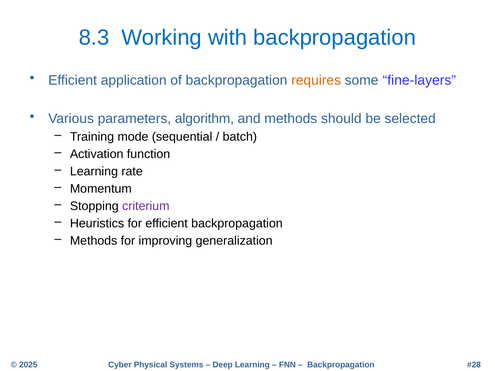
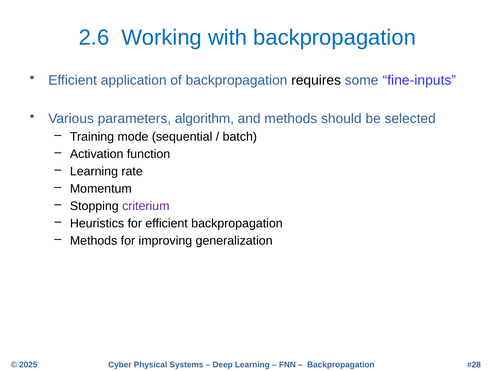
8.3: 8.3 -> 2.6 (94, 37)
requires colour: orange -> black (316, 80)
fine-layers: fine-layers -> fine-inputs (419, 80)
